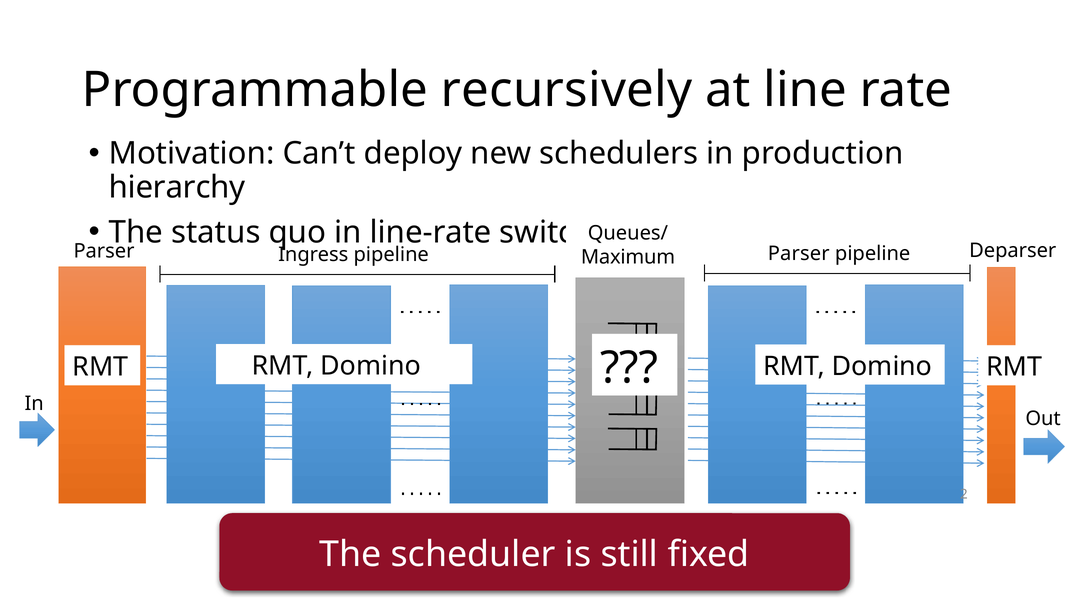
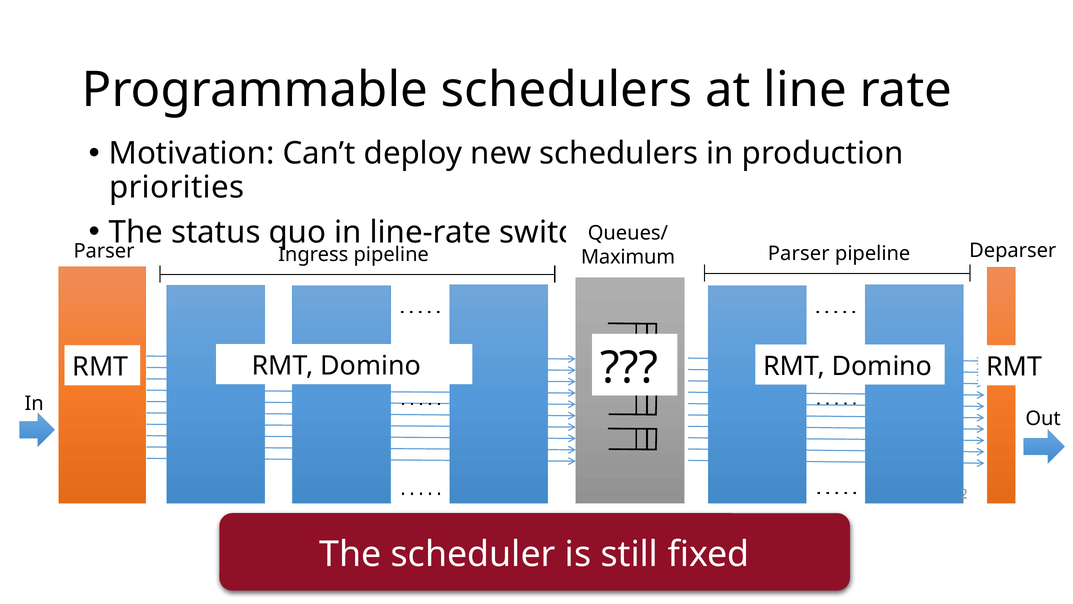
Programmable recursively: recursively -> schedulers (567, 90)
hierarchy: hierarchy -> priorities (177, 187)
